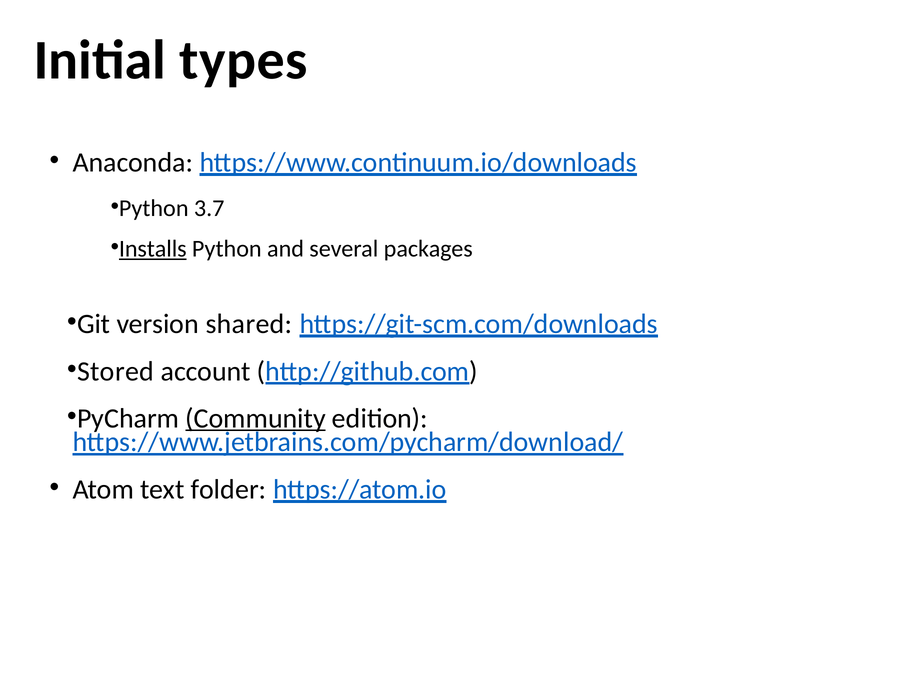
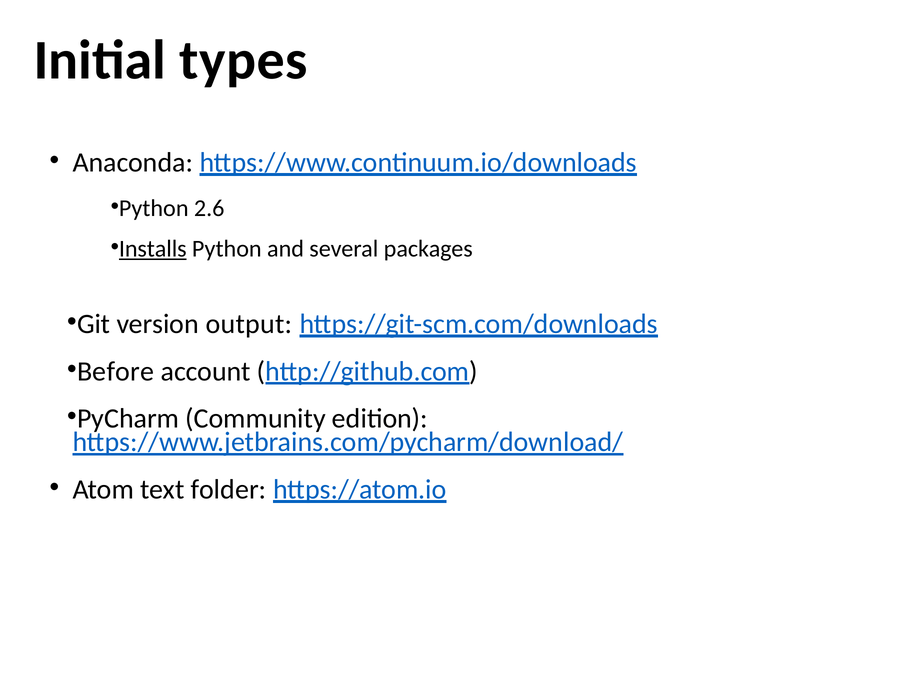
3.7: 3.7 -> 2.6 (209, 208)
shared: shared -> output (249, 324)
Stored: Stored -> Before (116, 371)
Community underline: present -> none (256, 418)
